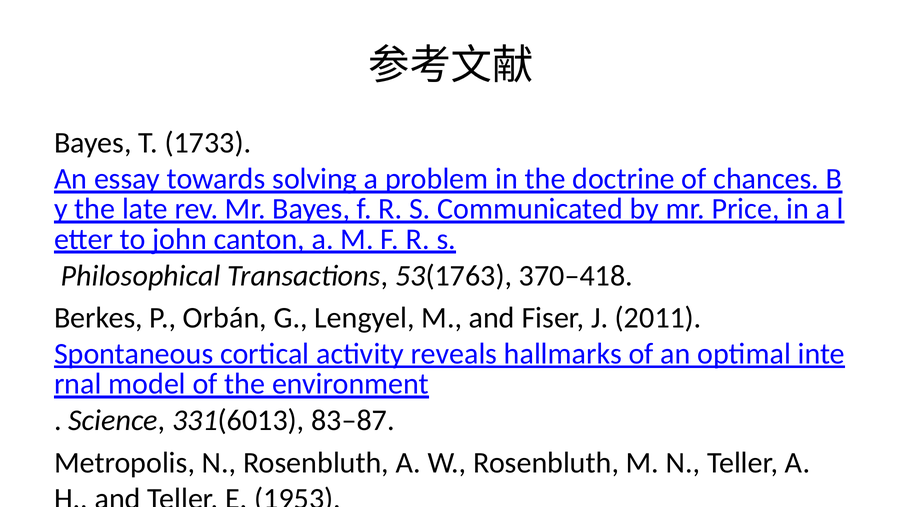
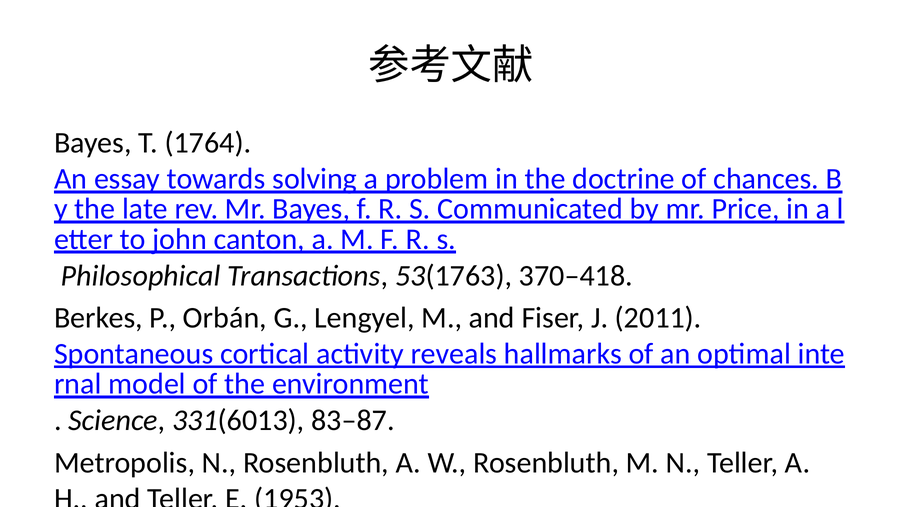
1733: 1733 -> 1764 (208, 143)
